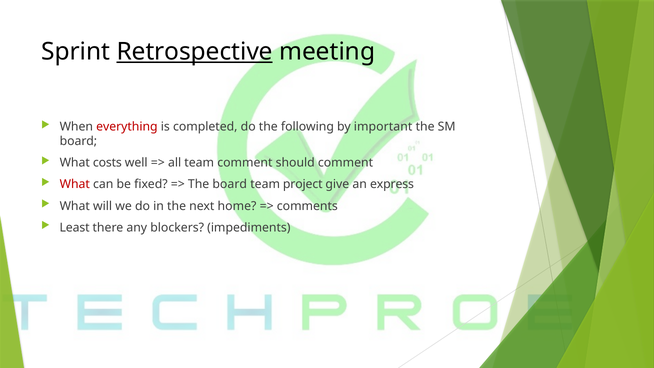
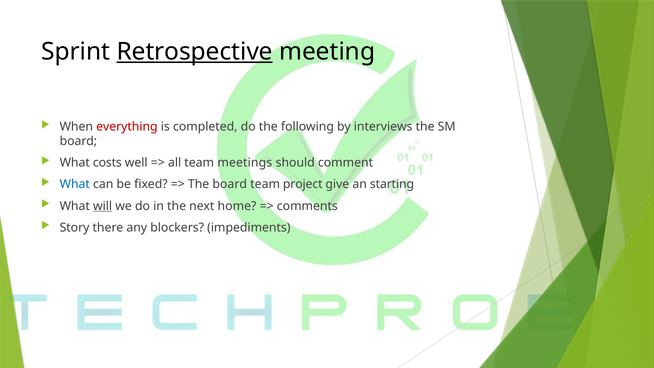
important: important -> interviews (383, 127)
team comment: comment -> meetings (245, 163)
What colour: red -> blue (75, 184)
express: express -> starting (392, 184)
will underline: none -> present (103, 206)
Least: Least -> Story (75, 227)
